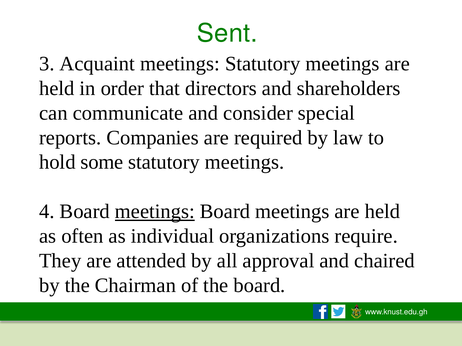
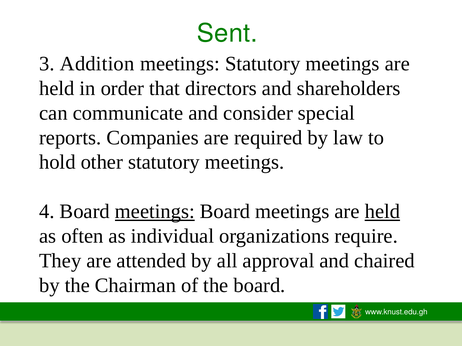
Acquaint: Acquaint -> Addition (97, 64)
some: some -> other (102, 162)
held underline: none -> present (382, 212)
